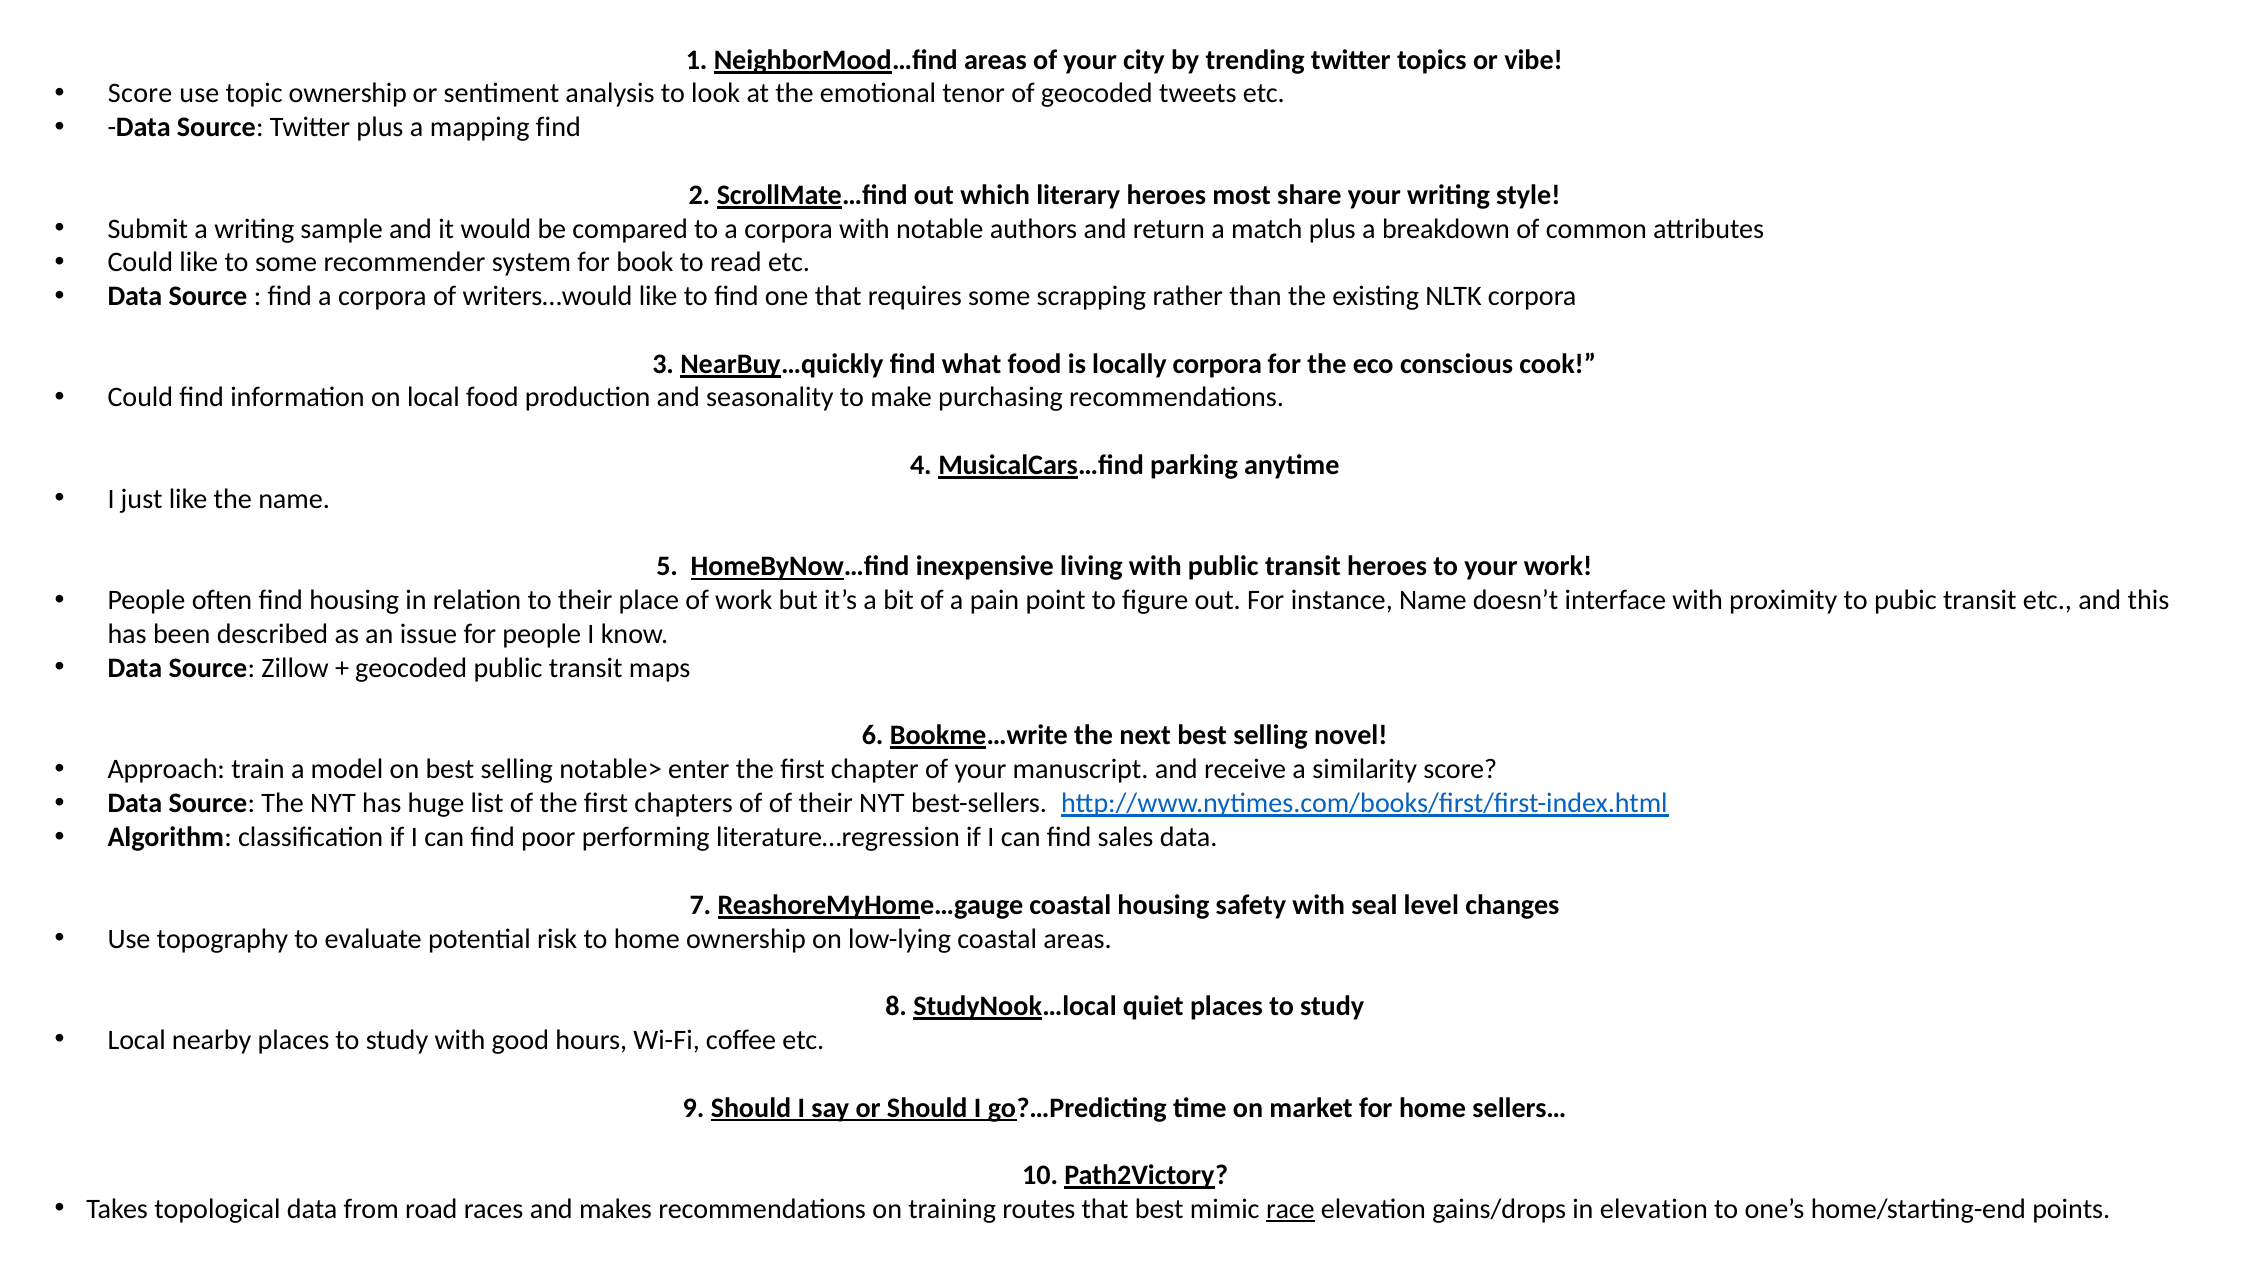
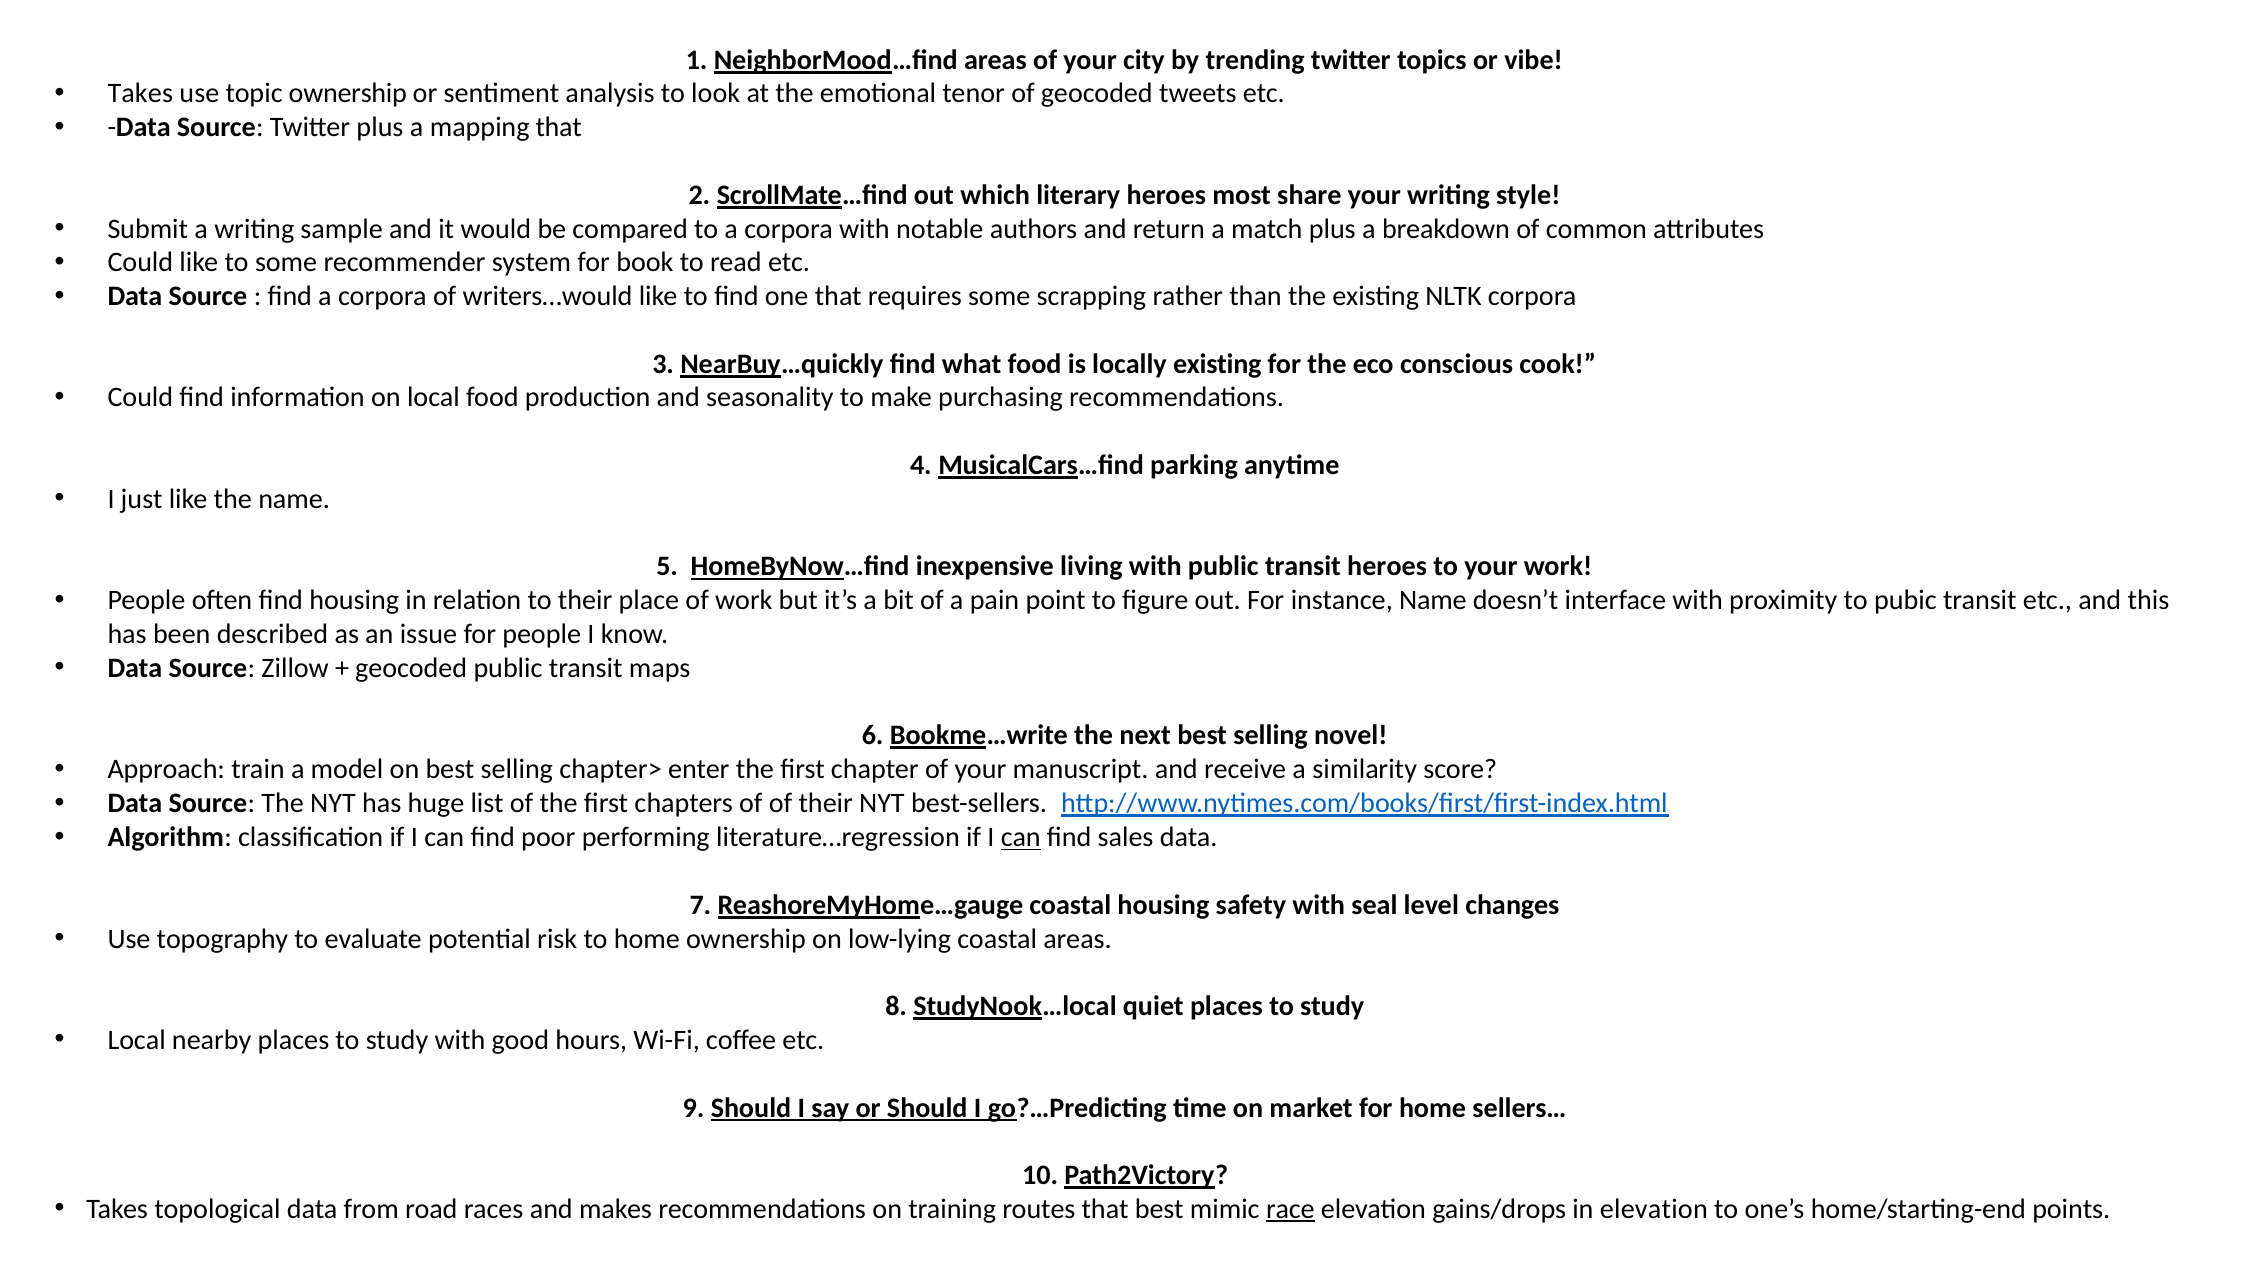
Score: Score -> Takes (140, 94)
mapping find: find -> that (559, 127)
locally corpora: corpora -> existing (1217, 364)
notable>: notable> -> chapter> (611, 769)
can underline: none -> present (1021, 837)
